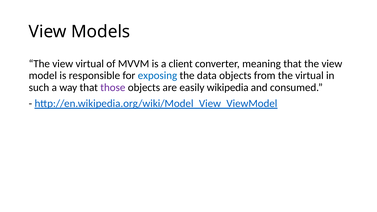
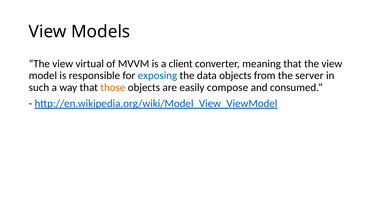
the virtual: virtual -> server (309, 76)
those colour: purple -> orange (113, 87)
wikipedia: wikipedia -> compose (228, 87)
